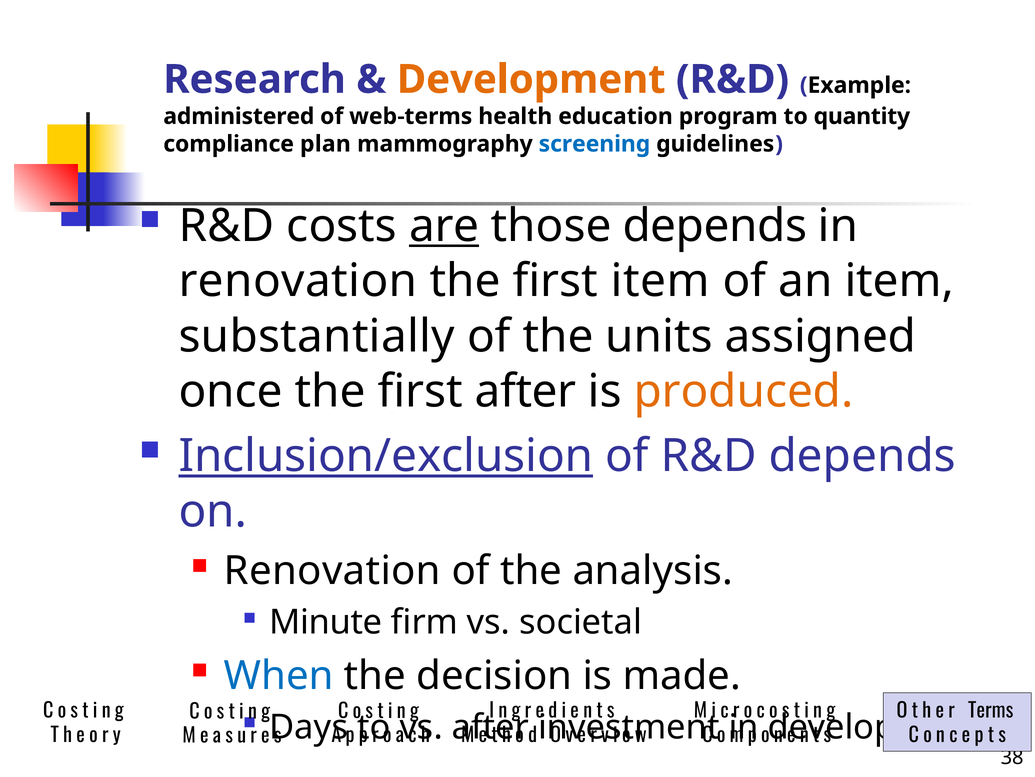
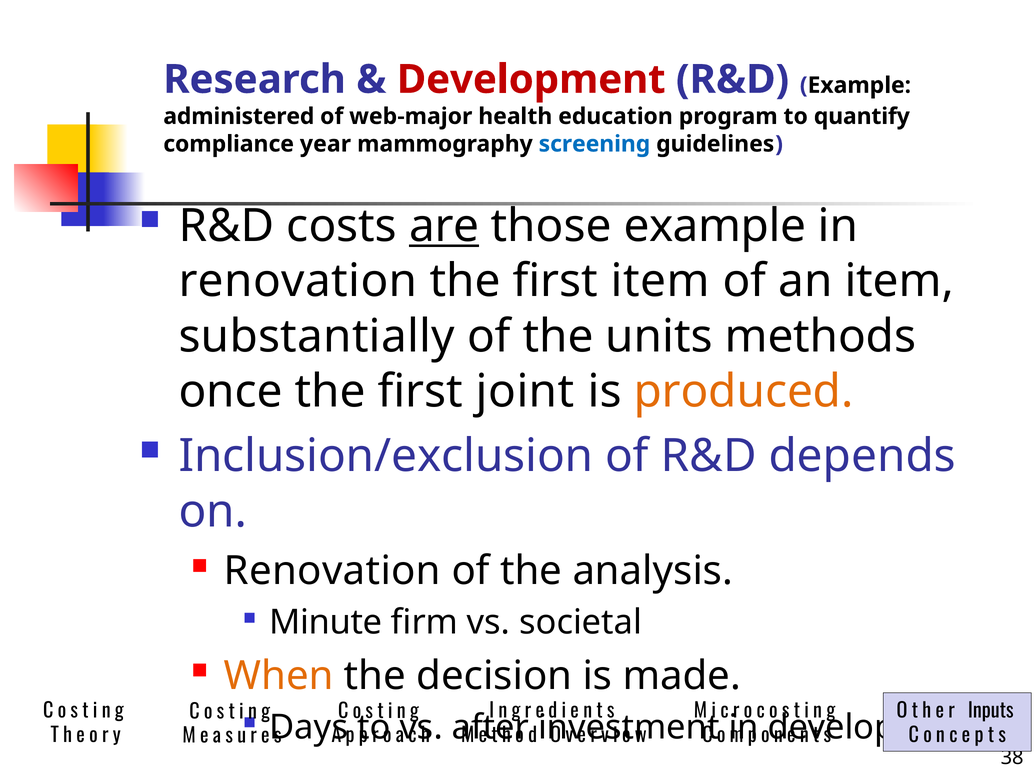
Development colour: orange -> red (531, 79)
web-terms: web-terms -> web-major (411, 116)
quantity: quantity -> quantify (862, 116)
plan: plan -> year (325, 144)
those depends: depends -> example (715, 226)
assigned: assigned -> methods (820, 336)
first after: after -> joint (525, 391)
Inclusion/exclusion underline: present -> none (386, 456)
When colour: blue -> orange (279, 675)
Terms: Terms -> Inputs (991, 711)
